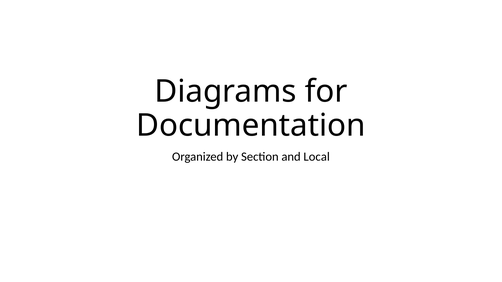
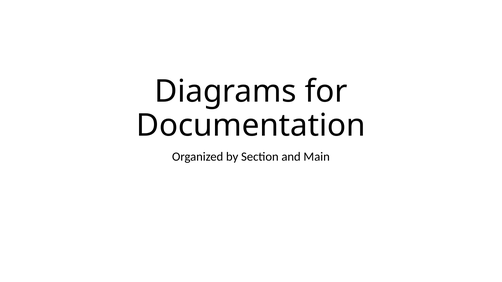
Local: Local -> Main (317, 157)
